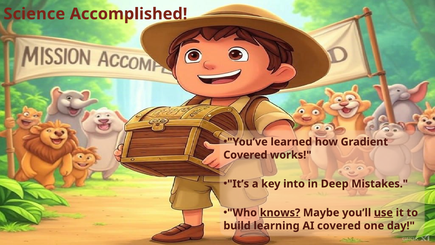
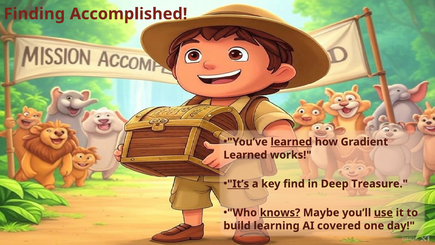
Science: Science -> Finding (34, 14)
learned underline: none -> present (291, 142)
Covered: Covered -> Learned (245, 155)
It’s underline: none -> present (238, 184)
into: into -> find (294, 184)
Mistakes: Mistakes -> Treasure (380, 184)
